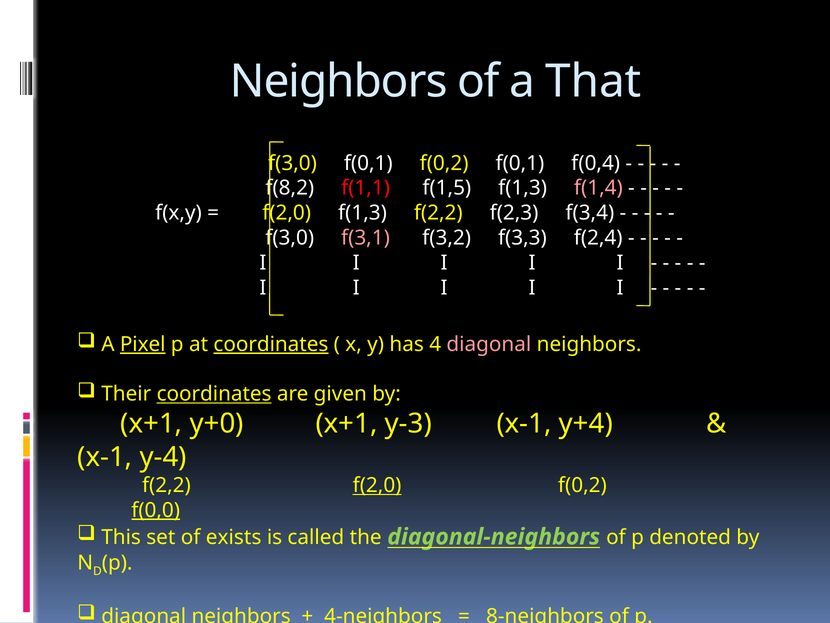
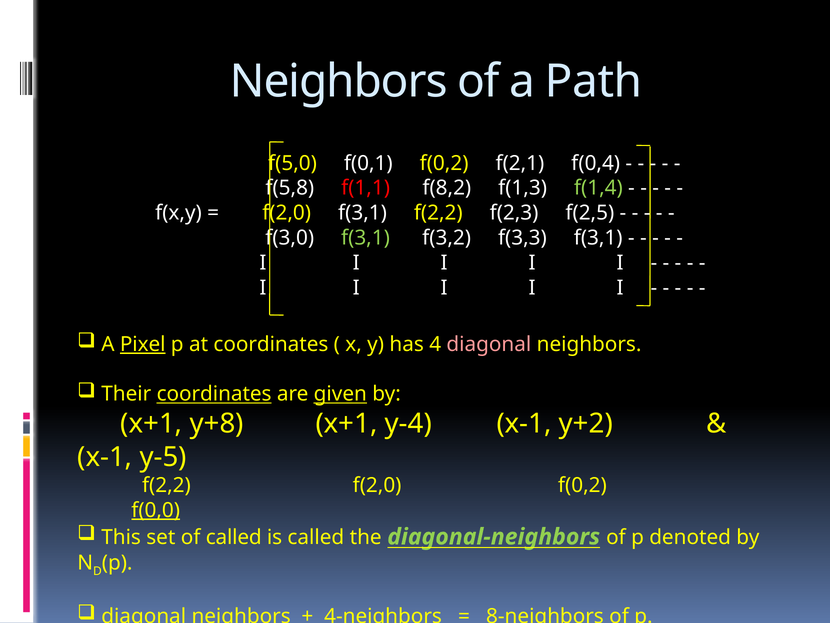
That: That -> Path (594, 81)
f(3,0: f(3,0 -> f(5,0 (293, 163)
f(0,2 f(0,1: f(0,1 -> f(2,1 (520, 163)
f(8,2: f(8,2 -> f(5,8 (290, 188)
f(1,5: f(1,5 -> f(8,2 (447, 188)
f(1,4 colour: pink -> light green (598, 188)
f(2,0 f(1,3: f(1,3 -> f(3,1 (363, 213)
f(3,4: f(3,4 -> f(2,5 (590, 213)
f(3,1 colour: pink -> light green (365, 238)
f(3,3 f(2,4: f(2,4 -> f(3,1 (598, 238)
coordinates underline: present -> none (271, 344)
given underline: none -> present (340, 394)
y+0: y+0 -> y+8 (217, 423)
y-3: y-3 -> y-4 (408, 423)
y+4: y+4 -> y+2 (586, 423)
y-4: y-4 -> y-5 (163, 457)
f(2,0 underline: present -> none (377, 485)
of exists: exists -> called (234, 537)
